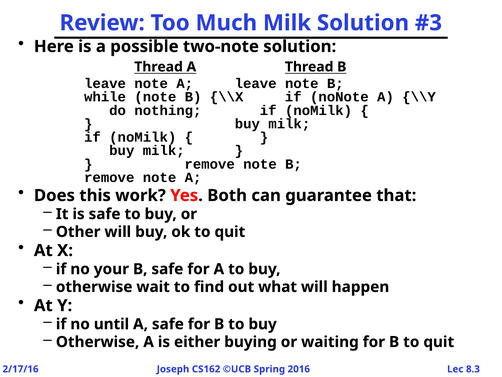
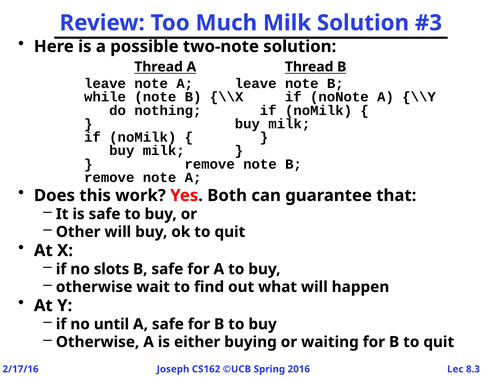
your: your -> slots (112, 269)
